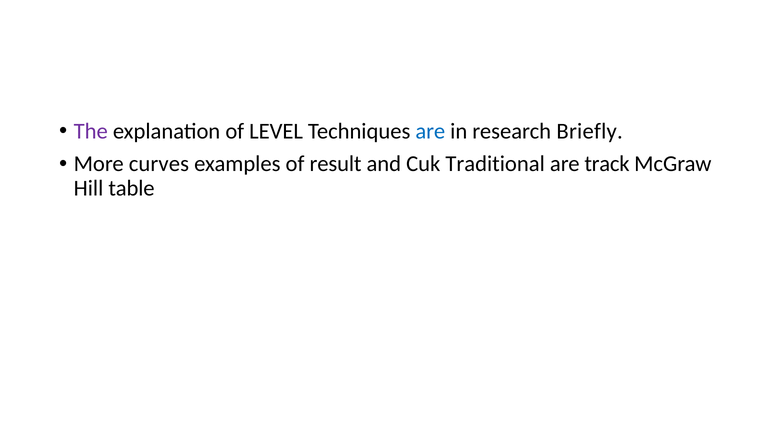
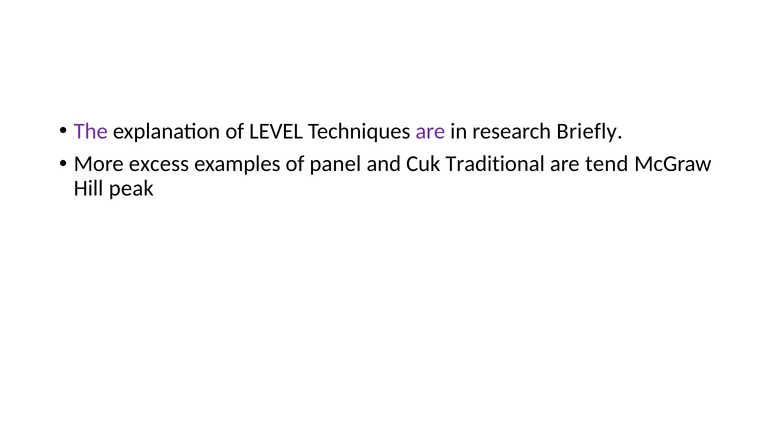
are colour: blue -> purple (430, 131)
curves: curves -> excess (159, 164)
result: result -> panel (335, 164)
track: track -> tend (607, 164)
table: table -> peak (131, 188)
